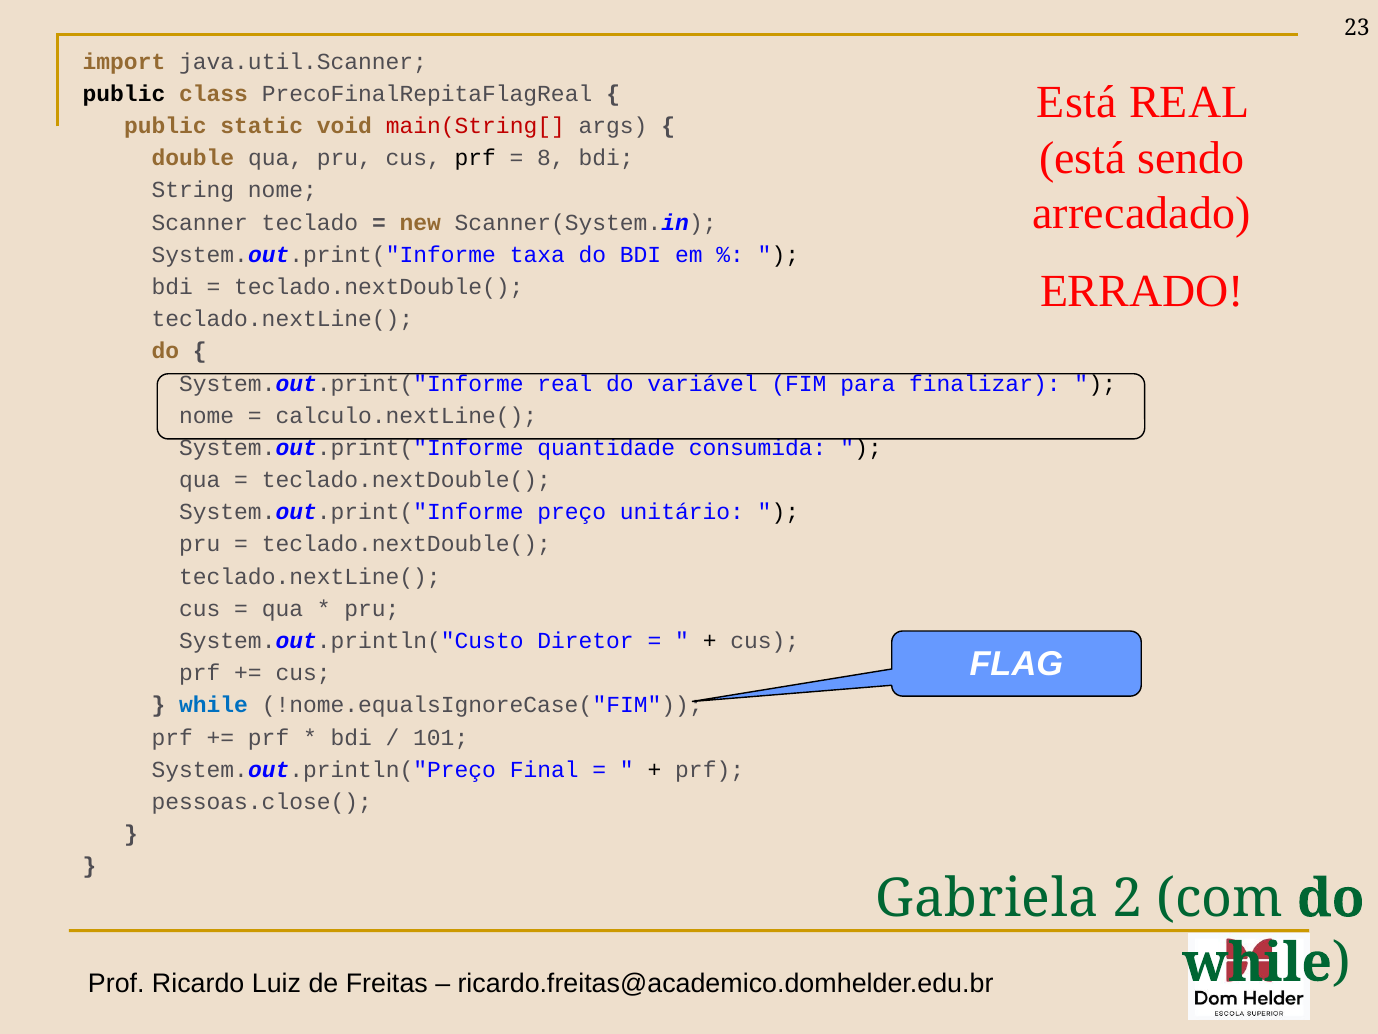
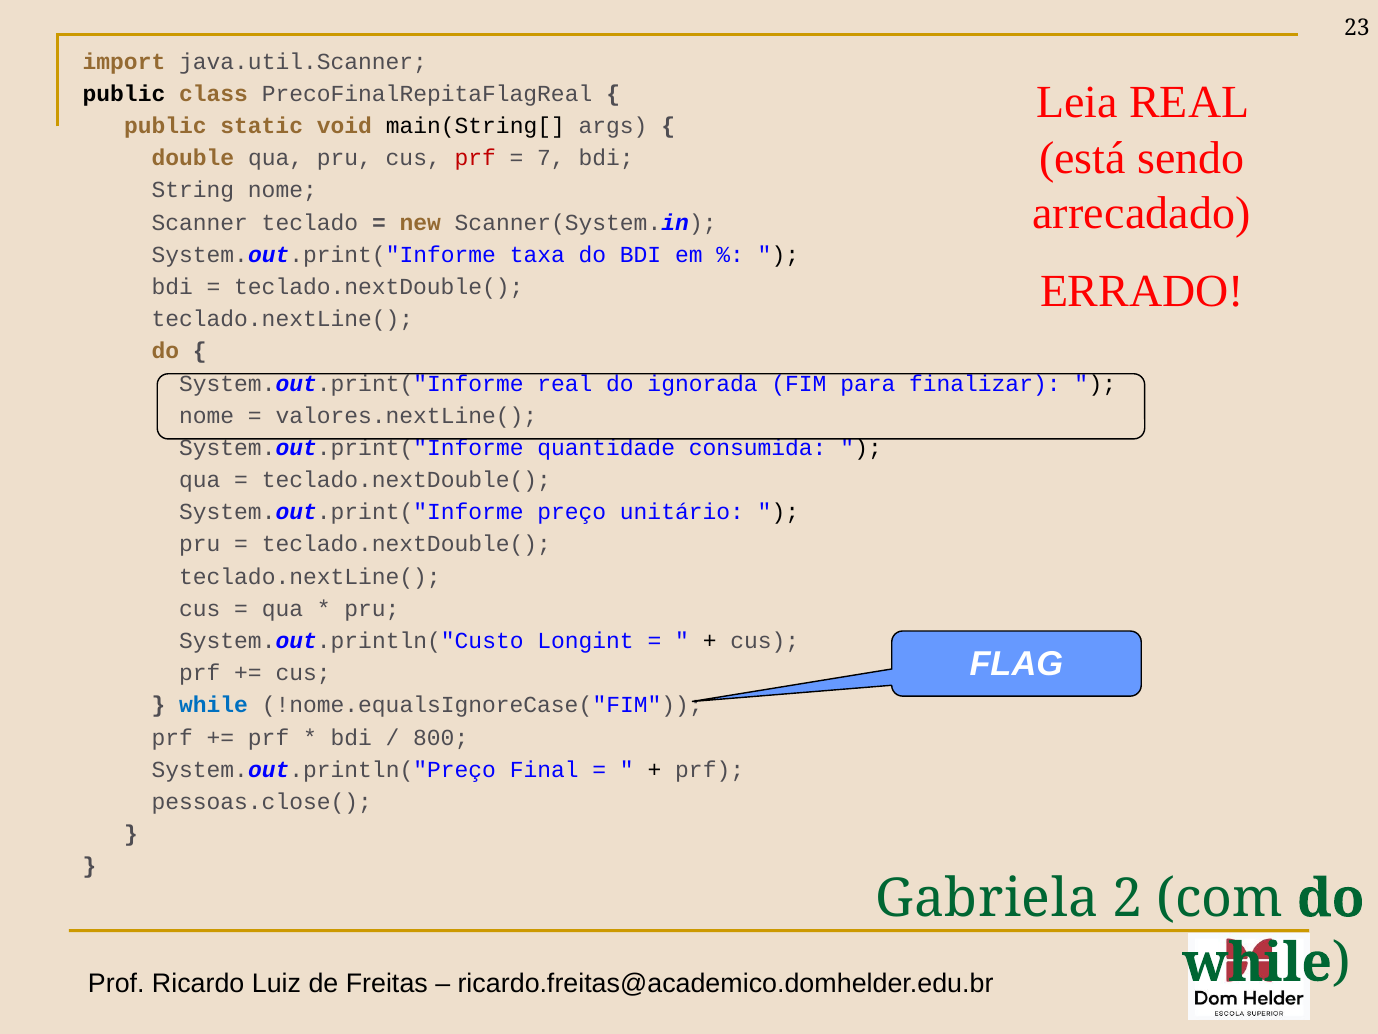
Está: Está -> Leia (1077, 103)
main(String[ colour: red -> black (475, 126)
prf colour: black -> red (475, 158)
8: 8 -> 7 (551, 158)
variável: variável -> ignorada (703, 383)
calculo.nextLine(: calculo.nextLine( -> valores.nextLine( (406, 415)
Diretor: Diretor -> Longint (586, 641)
101: 101 -> 800 (441, 737)
